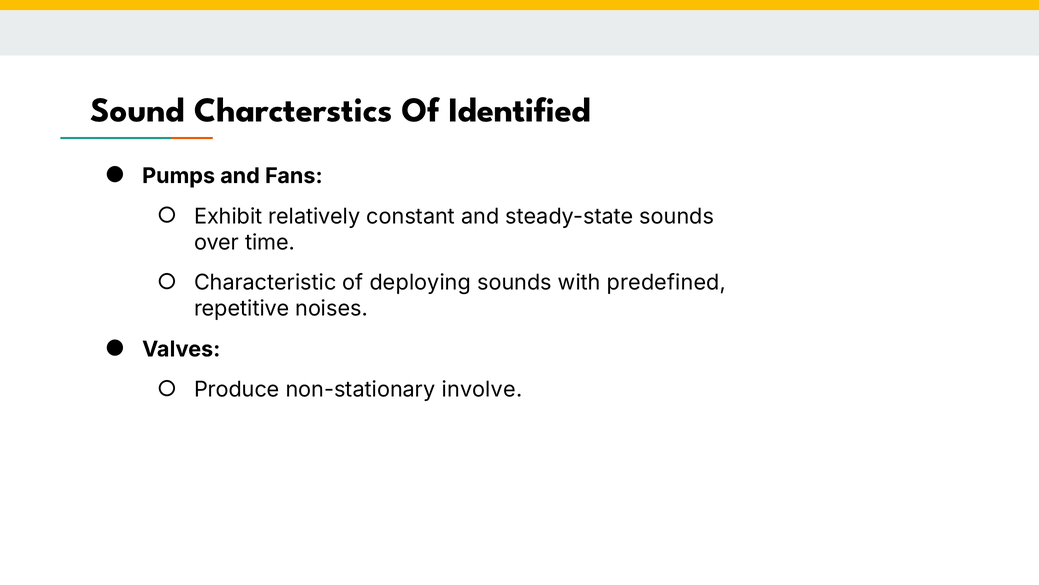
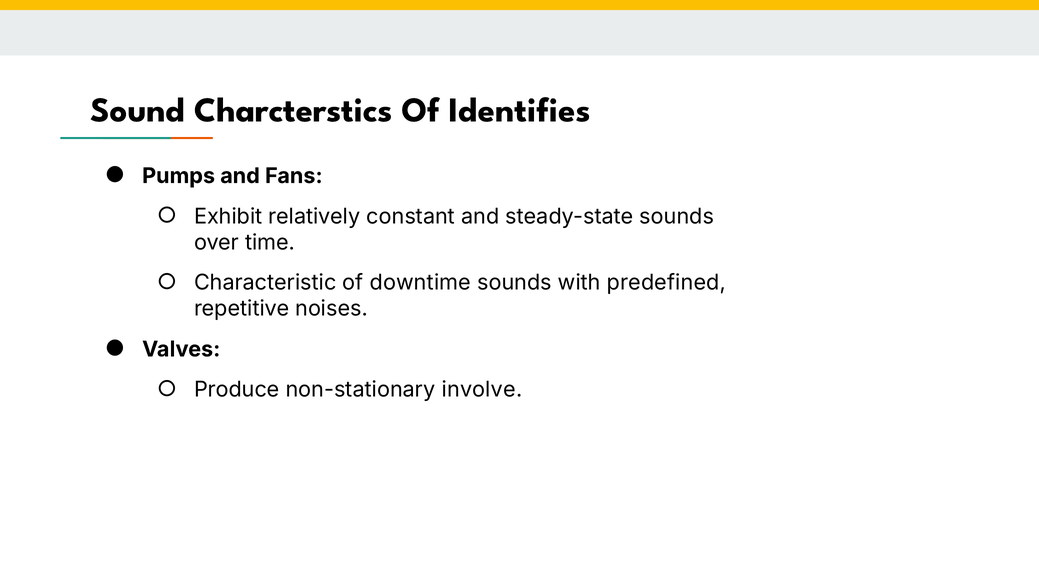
Identified: Identified -> Identifies (519, 110)
deploying: deploying -> downtime (420, 283)
